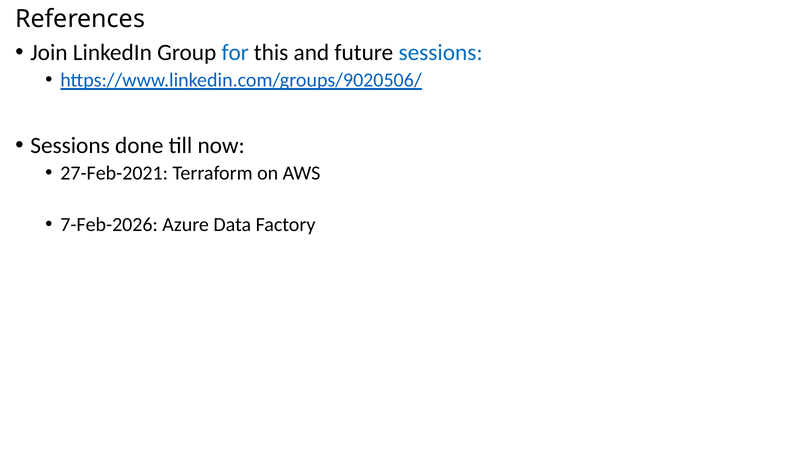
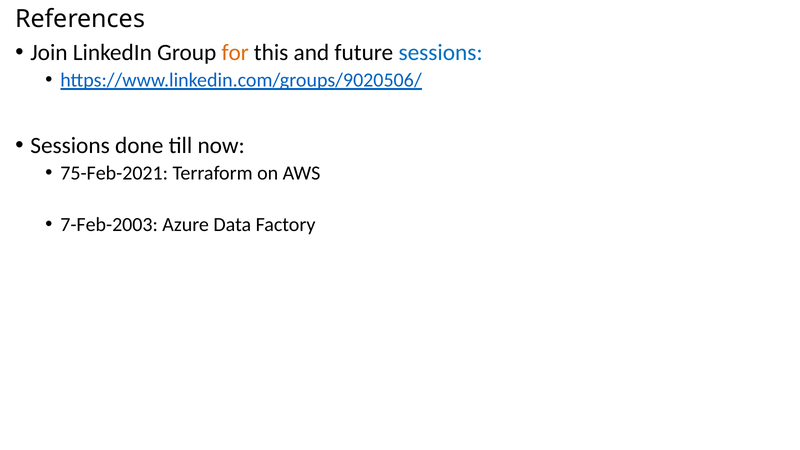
for colour: blue -> orange (235, 52)
27-Feb-2021: 27-Feb-2021 -> 75-Feb-2021 (114, 173)
7-Feb-2026: 7-Feb-2026 -> 7-Feb-2003 (109, 225)
